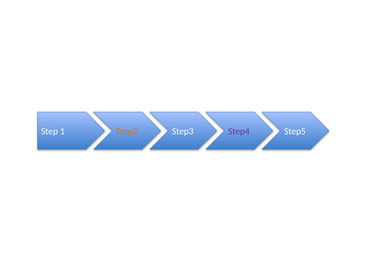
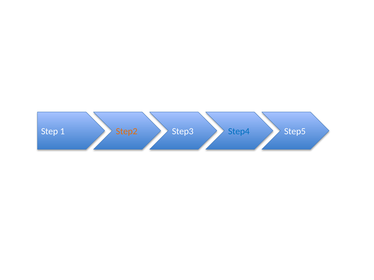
Step4 colour: purple -> blue (239, 132)
